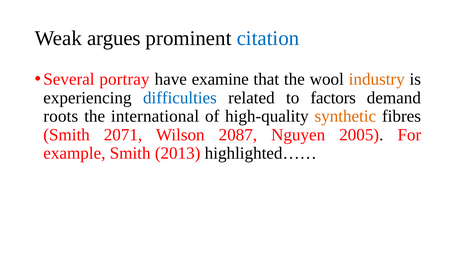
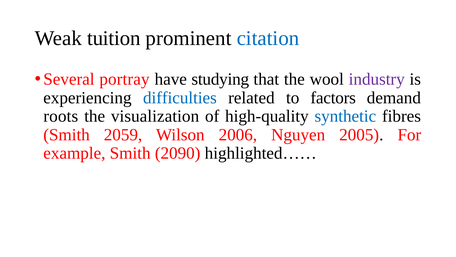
argues: argues -> tuition (114, 38)
examine: examine -> studying (220, 79)
industry colour: orange -> purple (377, 79)
international: international -> visualization (155, 116)
synthetic colour: orange -> blue (345, 116)
2071: 2071 -> 2059 (123, 135)
2087: 2087 -> 2006 (238, 135)
2013: 2013 -> 2090 (178, 153)
